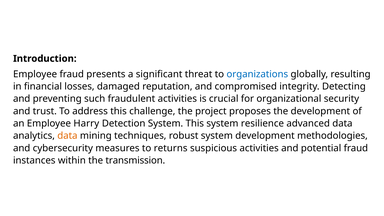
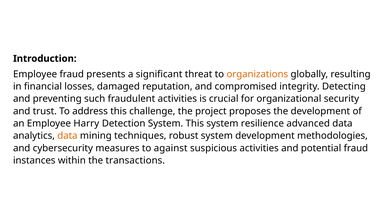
organizations colour: blue -> orange (257, 74)
returns: returns -> against (171, 148)
transmission: transmission -> transactions (135, 160)
